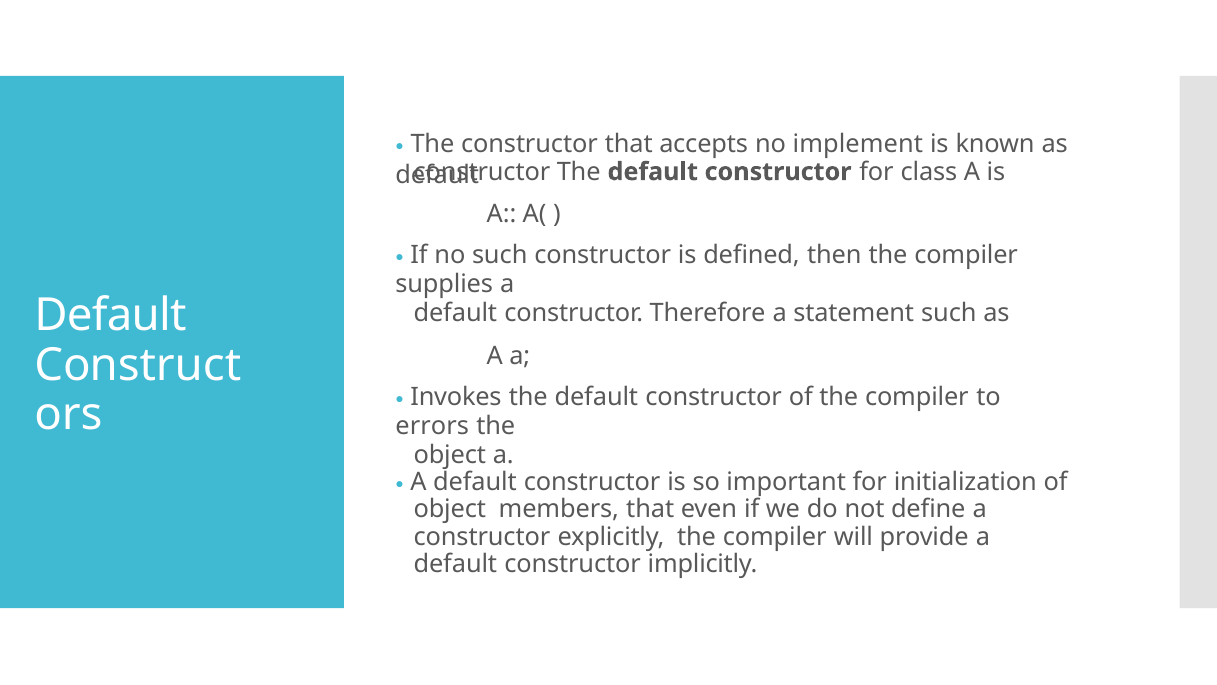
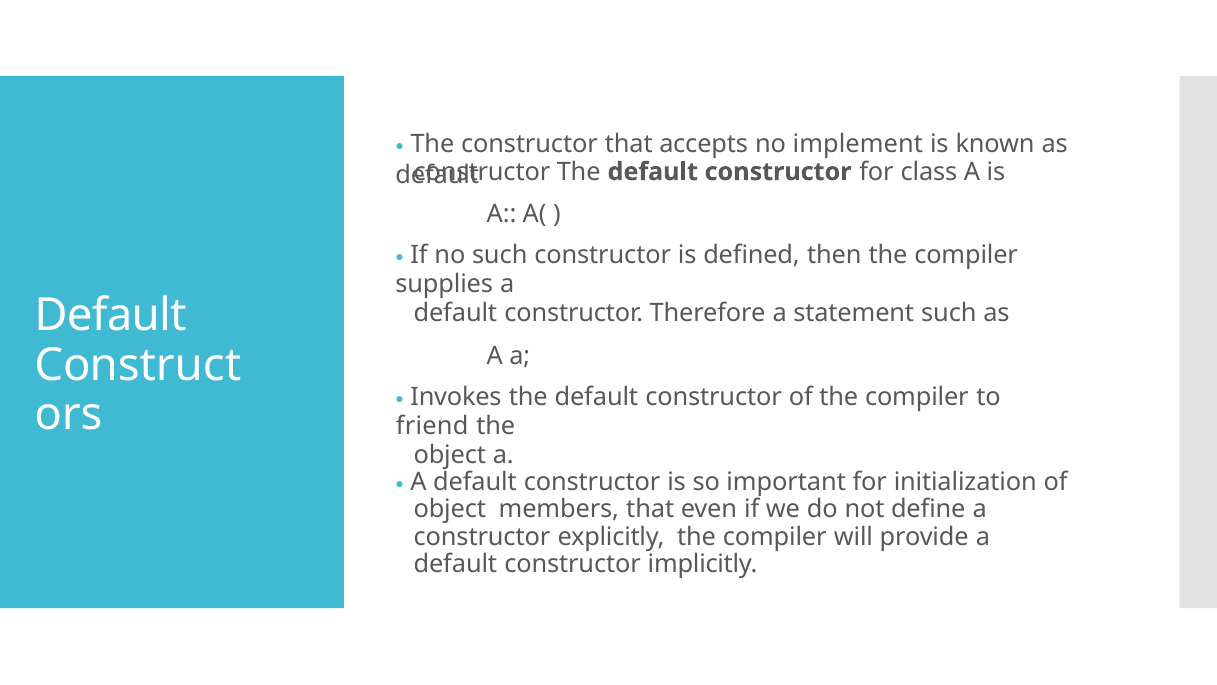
errors: errors -> friend (432, 426)
